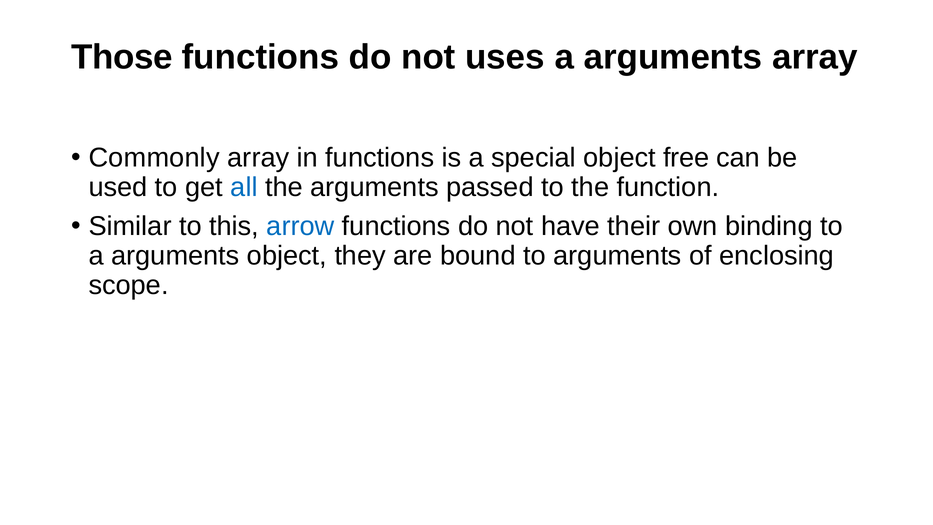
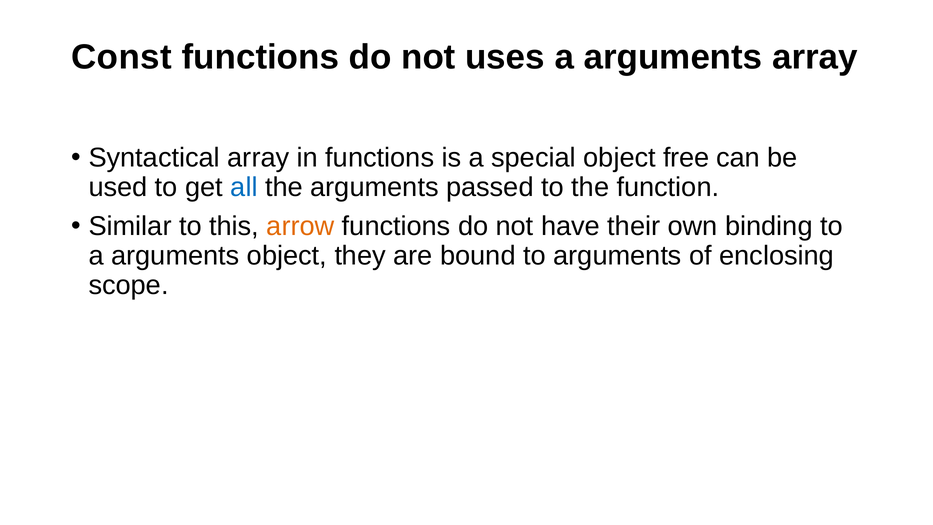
Those: Those -> Const (121, 57)
Commonly: Commonly -> Syntactical (154, 158)
arrow colour: blue -> orange (300, 226)
